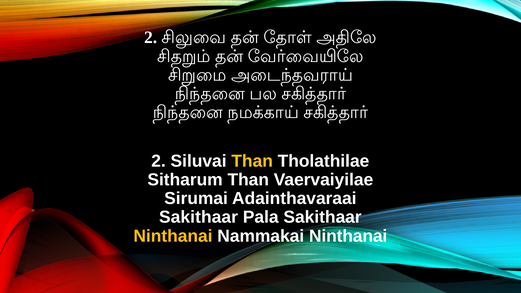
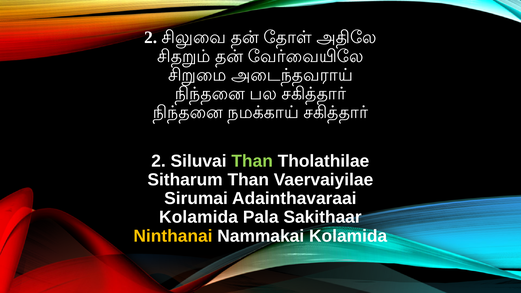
Than colour: yellow -> light green (252, 161)
Sakithaar: Sakithaar -> Kolamida (199, 217)
Nammakai Ninthanai: Ninthanai -> Kolamida (348, 236)
